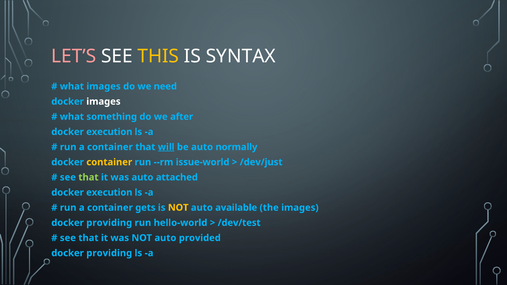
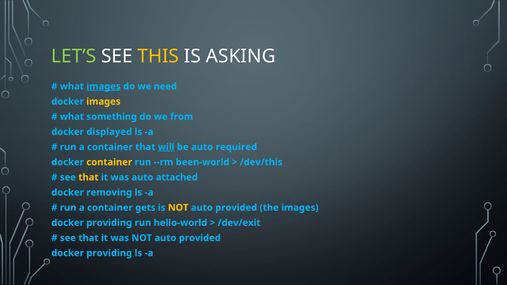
LET’S colour: pink -> light green (74, 56)
SYNTAX: SYNTAX -> ASKING (241, 56)
images underline: none -> present (104, 86)
images colour: white -> yellow (103, 102)
after: after -> from (182, 117)
execution: execution -> displayed (109, 132)
normally: normally -> required (236, 147)
issue-world: issue-world -> been-world (203, 162)
/dev/just: /dev/just -> /dev/this (261, 162)
that colour: light green -> yellow (88, 177)
execution: execution -> removing (109, 193)
available: available -> provided (236, 208)
/dev/test: /dev/test -> /dev/exit (239, 223)
